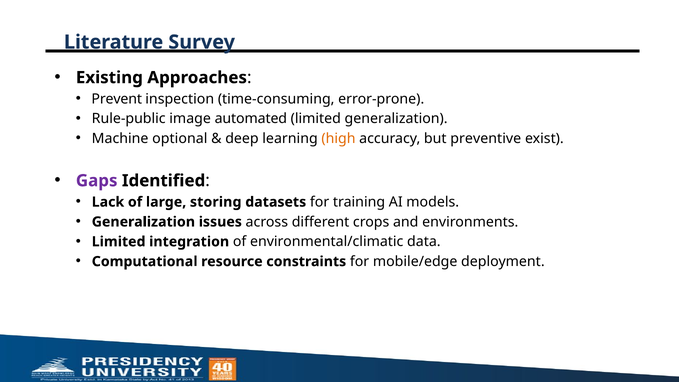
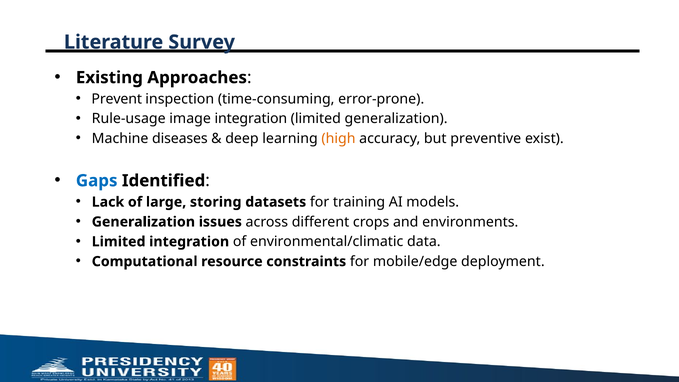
Rule-public: Rule-public -> Rule-usage (129, 119)
image automated: automated -> integration (251, 119)
optional: optional -> diseases (180, 139)
Gaps colour: purple -> blue (97, 181)
